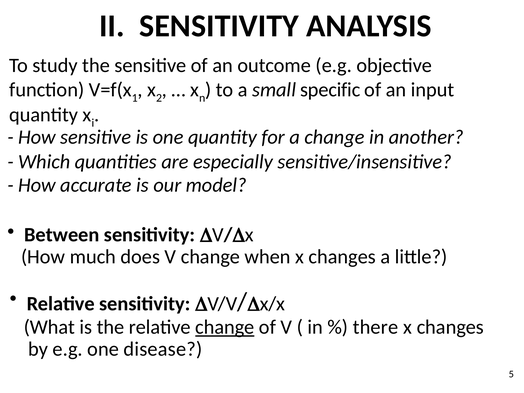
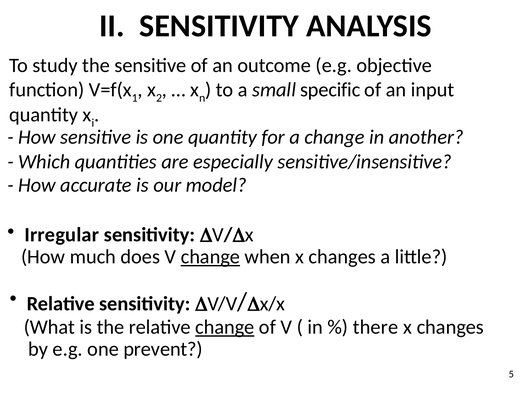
Between: Between -> Irregular (62, 235)
change underline: none -> present (210, 257)
disease: disease -> prevent (163, 349)
